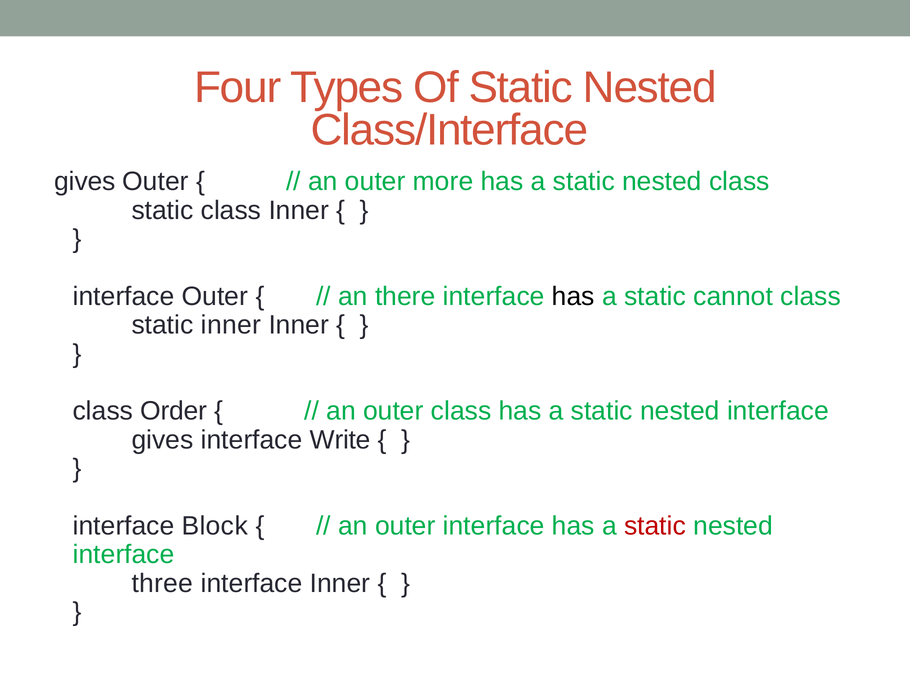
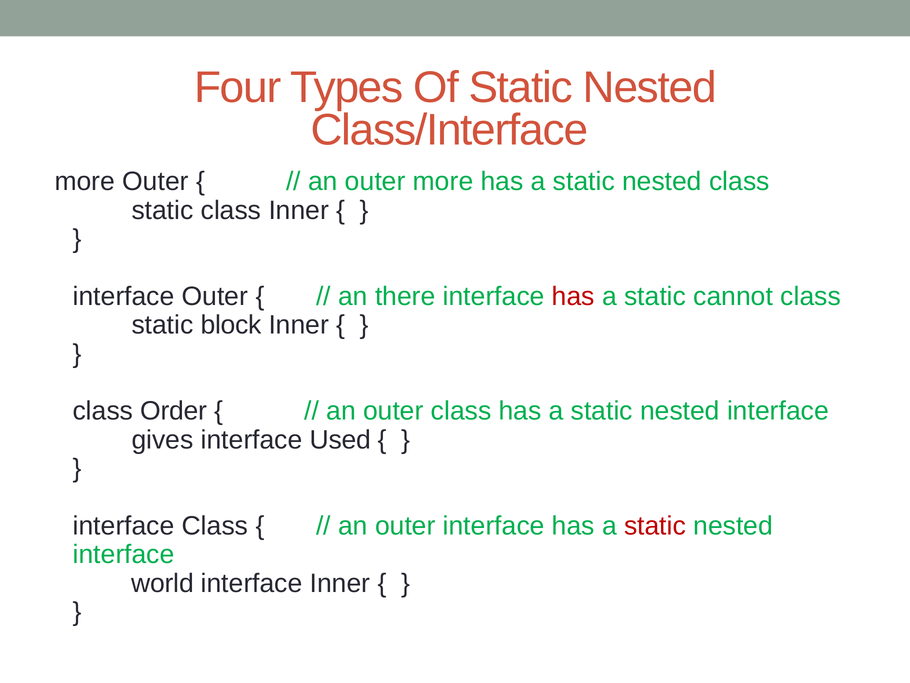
gives: gives -> more (85, 182)
has colour: black -> red (573, 296)
static inner: inner -> block (231, 325)
Write: Write -> Used (340, 440)
interface Block: Block -> Class (215, 526)
three: three -> world (163, 583)
